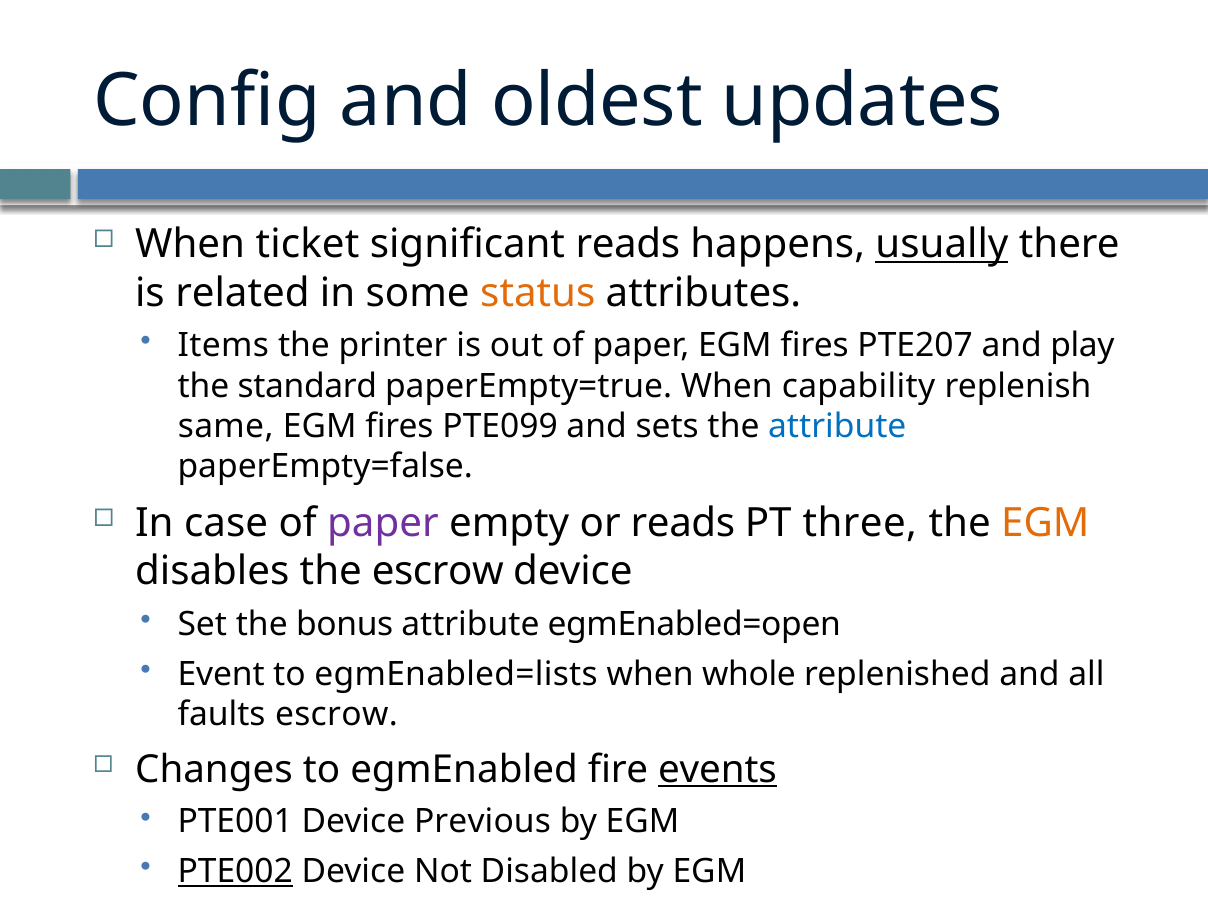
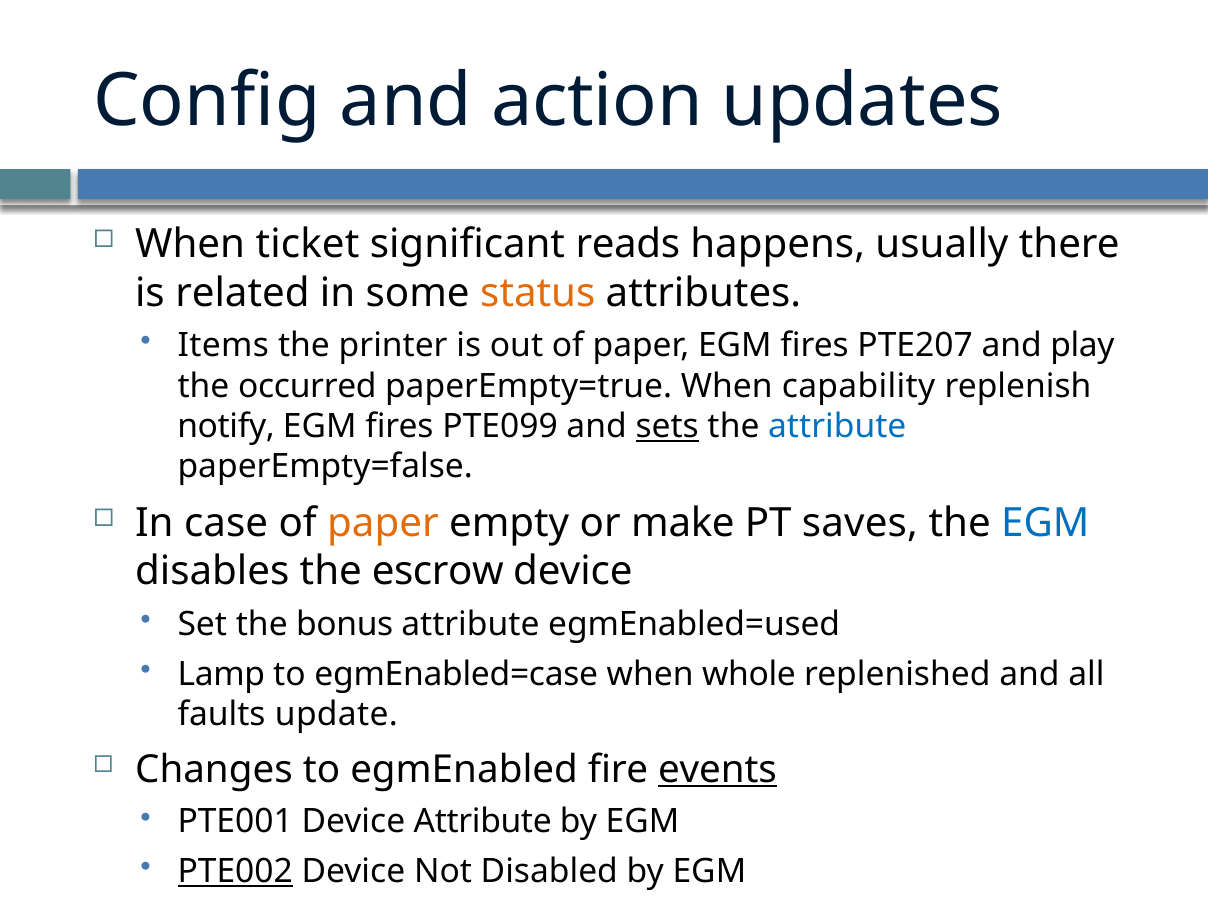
oldest: oldest -> action (597, 101)
usually underline: present -> none (942, 244)
standard: standard -> occurred (307, 386)
same: same -> notify (226, 426)
sets underline: none -> present (667, 426)
paper colour: purple -> orange (383, 523)
or reads: reads -> make (683, 523)
three: three -> saves (860, 523)
EGM colour: orange -> blue (1045, 523)
egmEnabled=open: egmEnabled=open -> egmEnabled=used (694, 625)
Event: Event -> Lamp (221, 674)
egmEnabled=lists: egmEnabled=lists -> egmEnabled=case (456, 674)
faults escrow: escrow -> update (336, 714)
Device Previous: Previous -> Attribute (483, 822)
